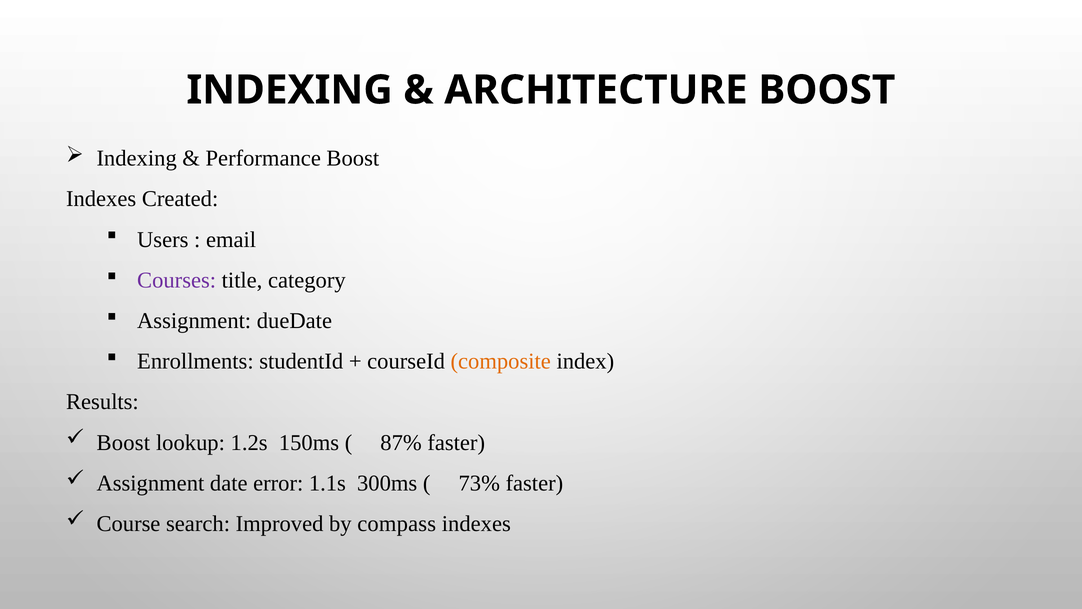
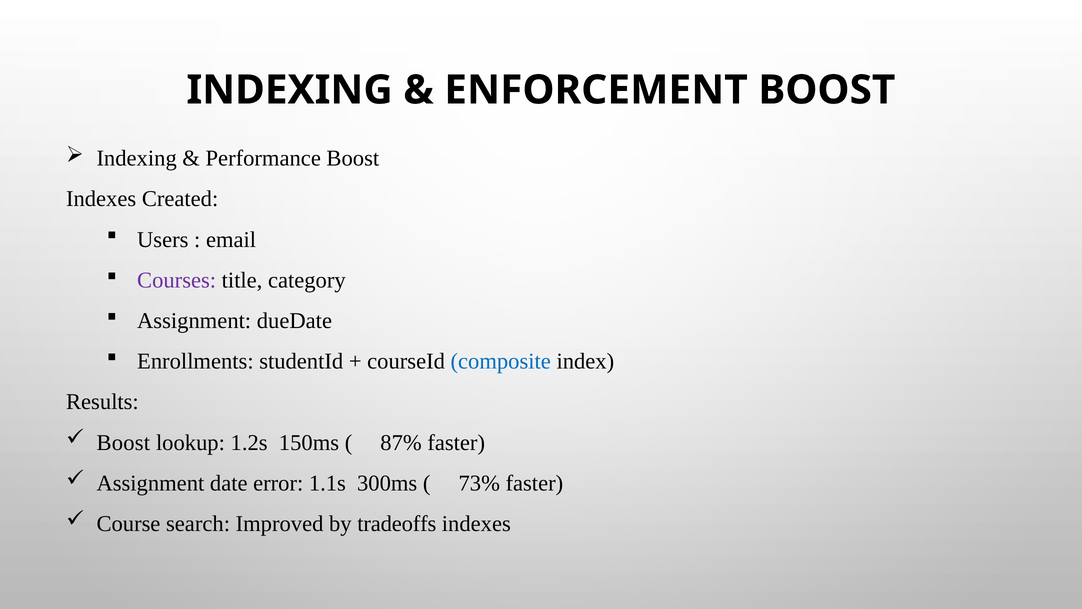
ARCHITECTURE: ARCHITECTURE -> ENFORCEMENT (596, 90)
composite colour: orange -> blue (501, 361)
compass: compass -> tradeoffs (397, 523)
